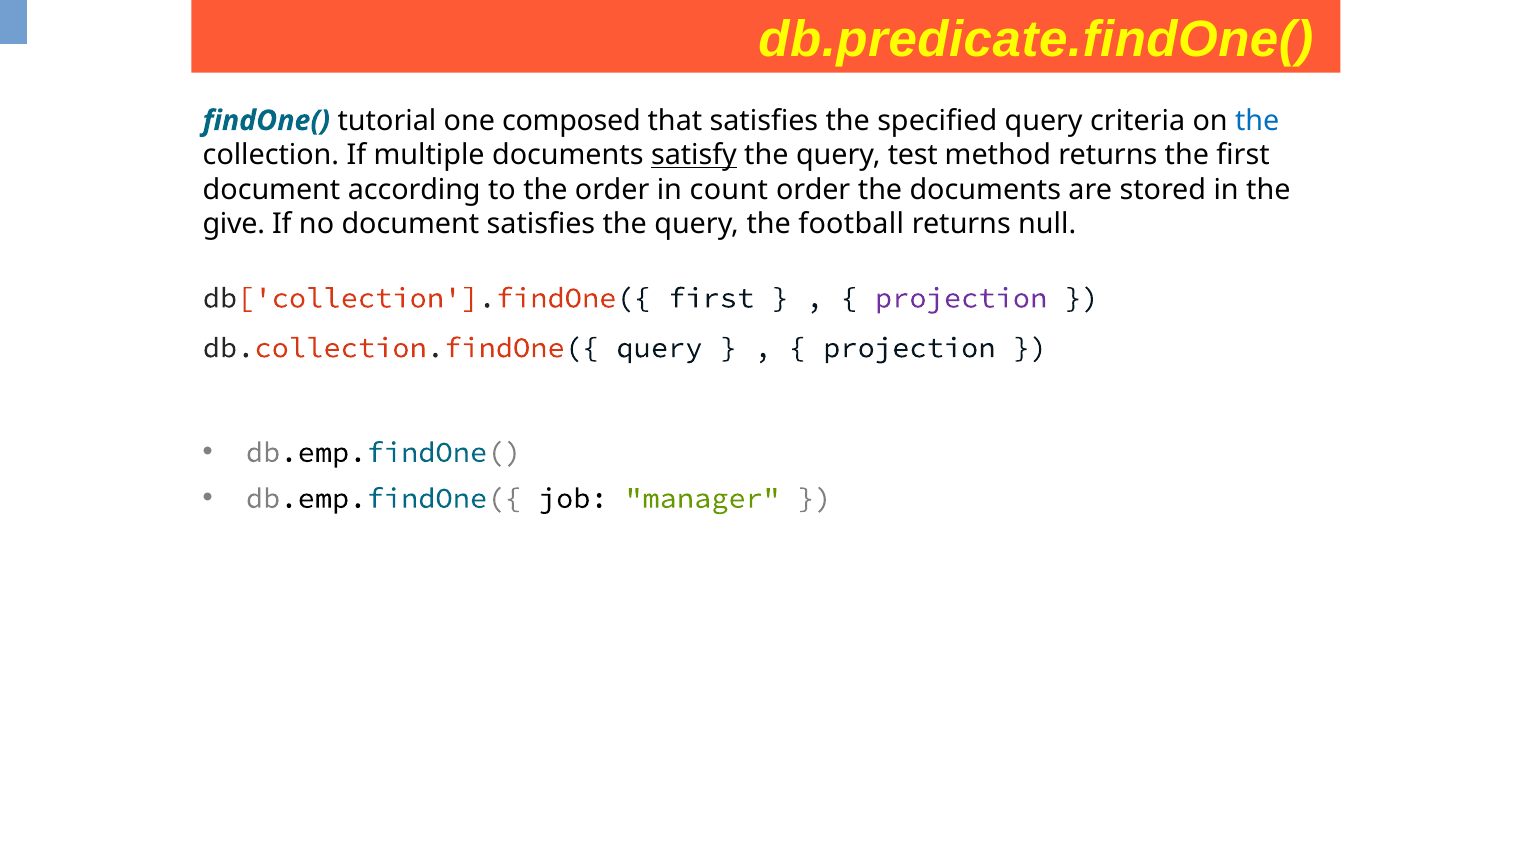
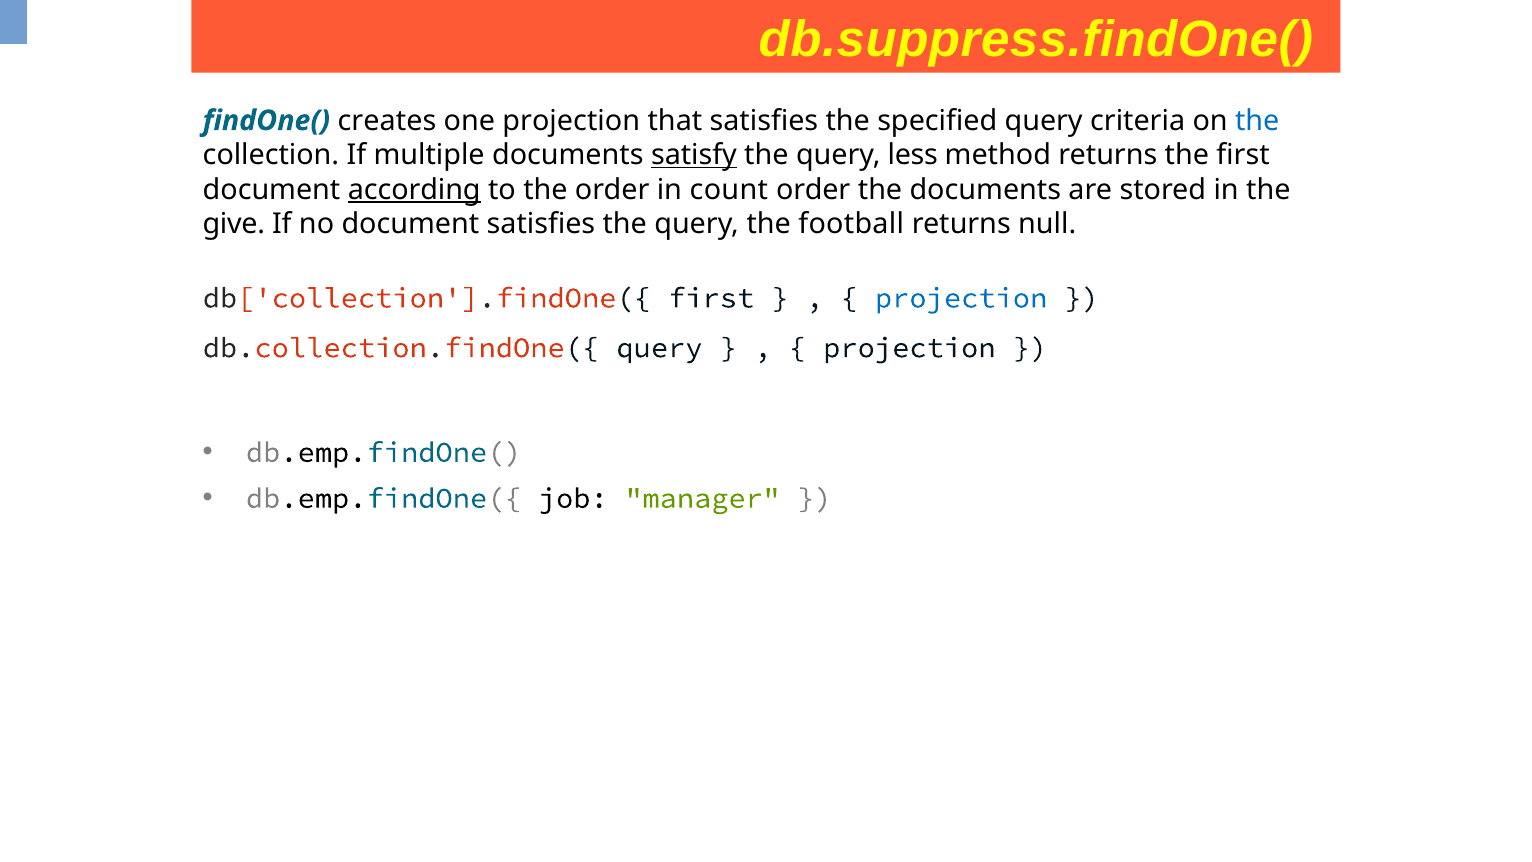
db.predicate.findOne(: db.predicate.findOne( -> db.suppress.findOne( (1036, 40)
tutorial: tutorial -> creates (387, 121)
one composed: composed -> projection (571, 121)
test: test -> less (913, 155)
according underline: none -> present (414, 190)
projection colour: purple -> blue (961, 298)
